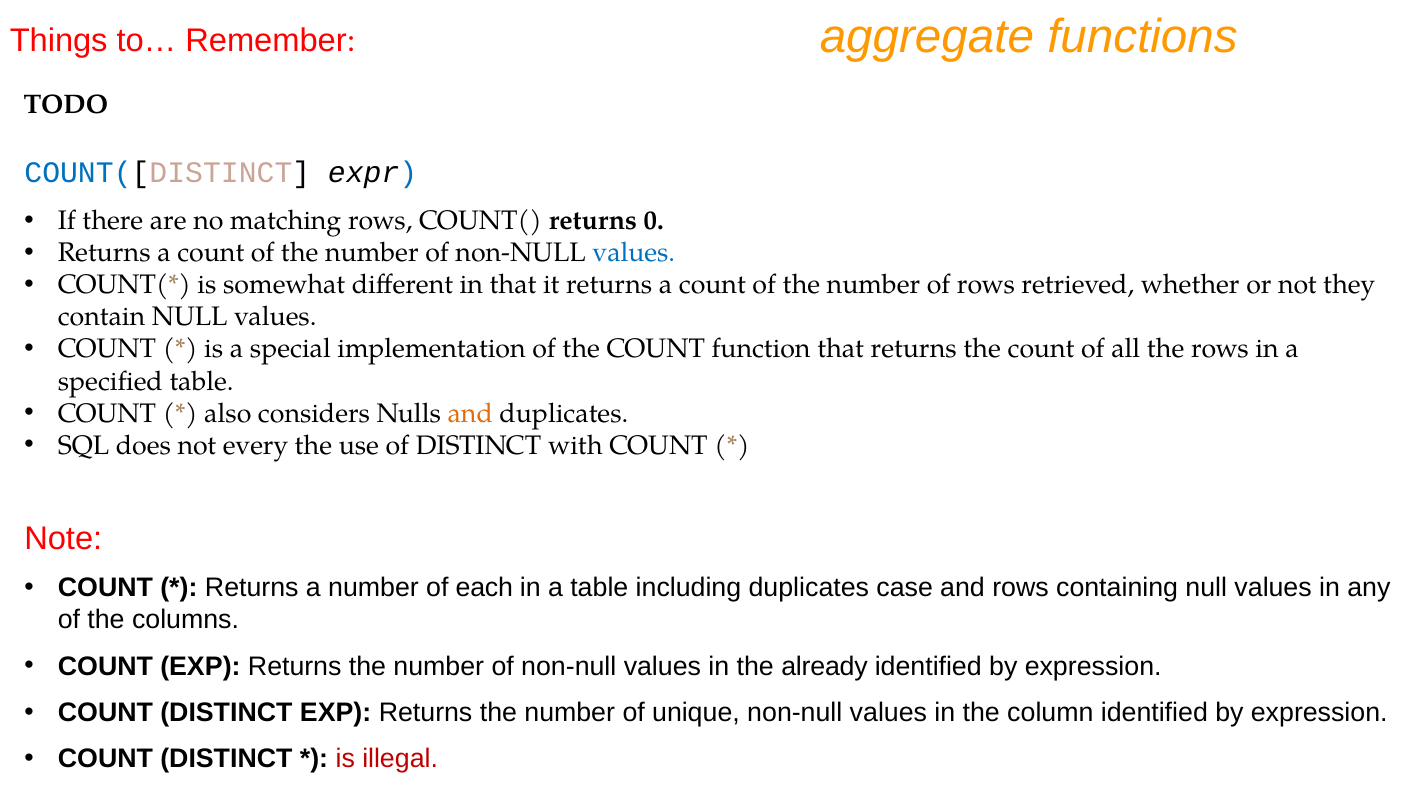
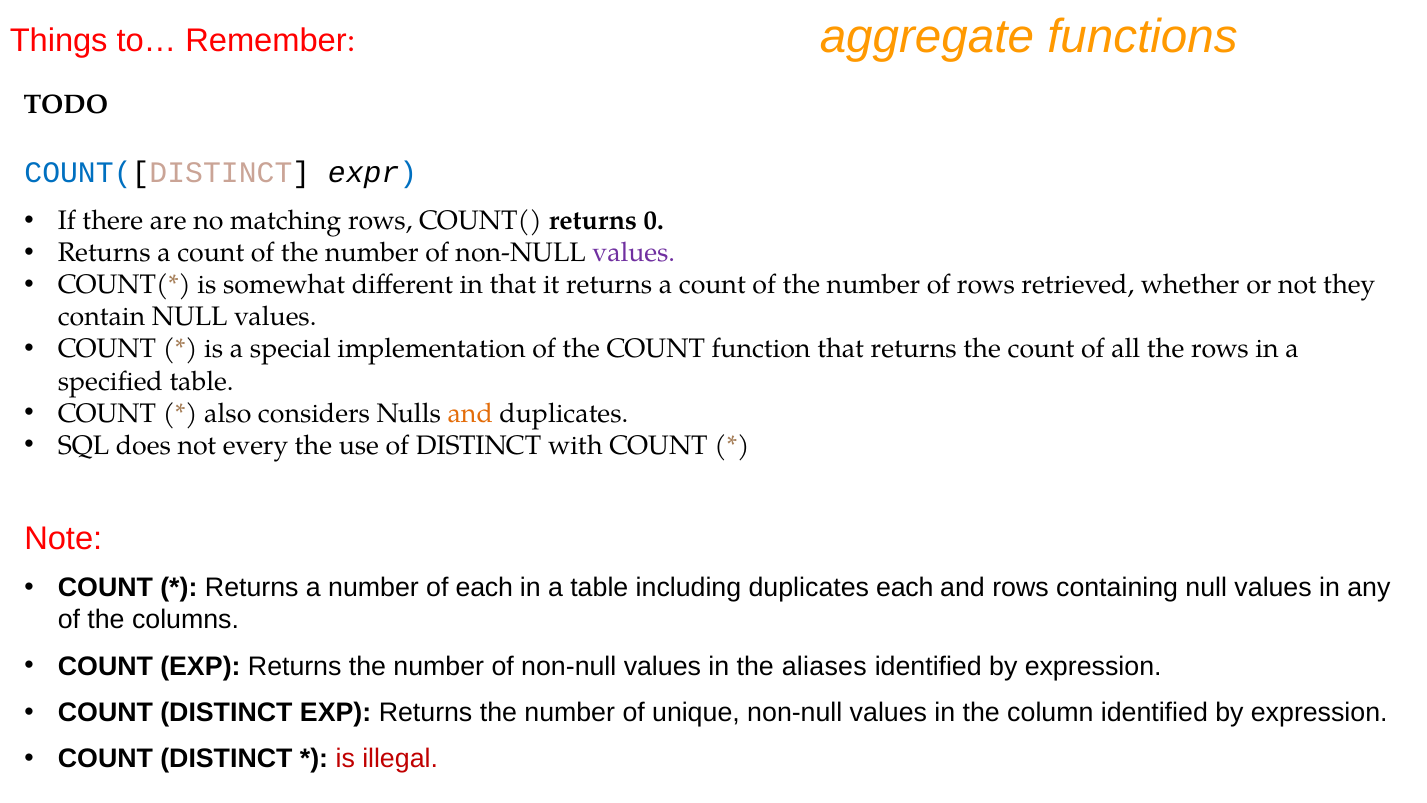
values colour: blue -> purple (634, 253)
duplicates case: case -> each (905, 588)
already: already -> aliases (824, 666)
